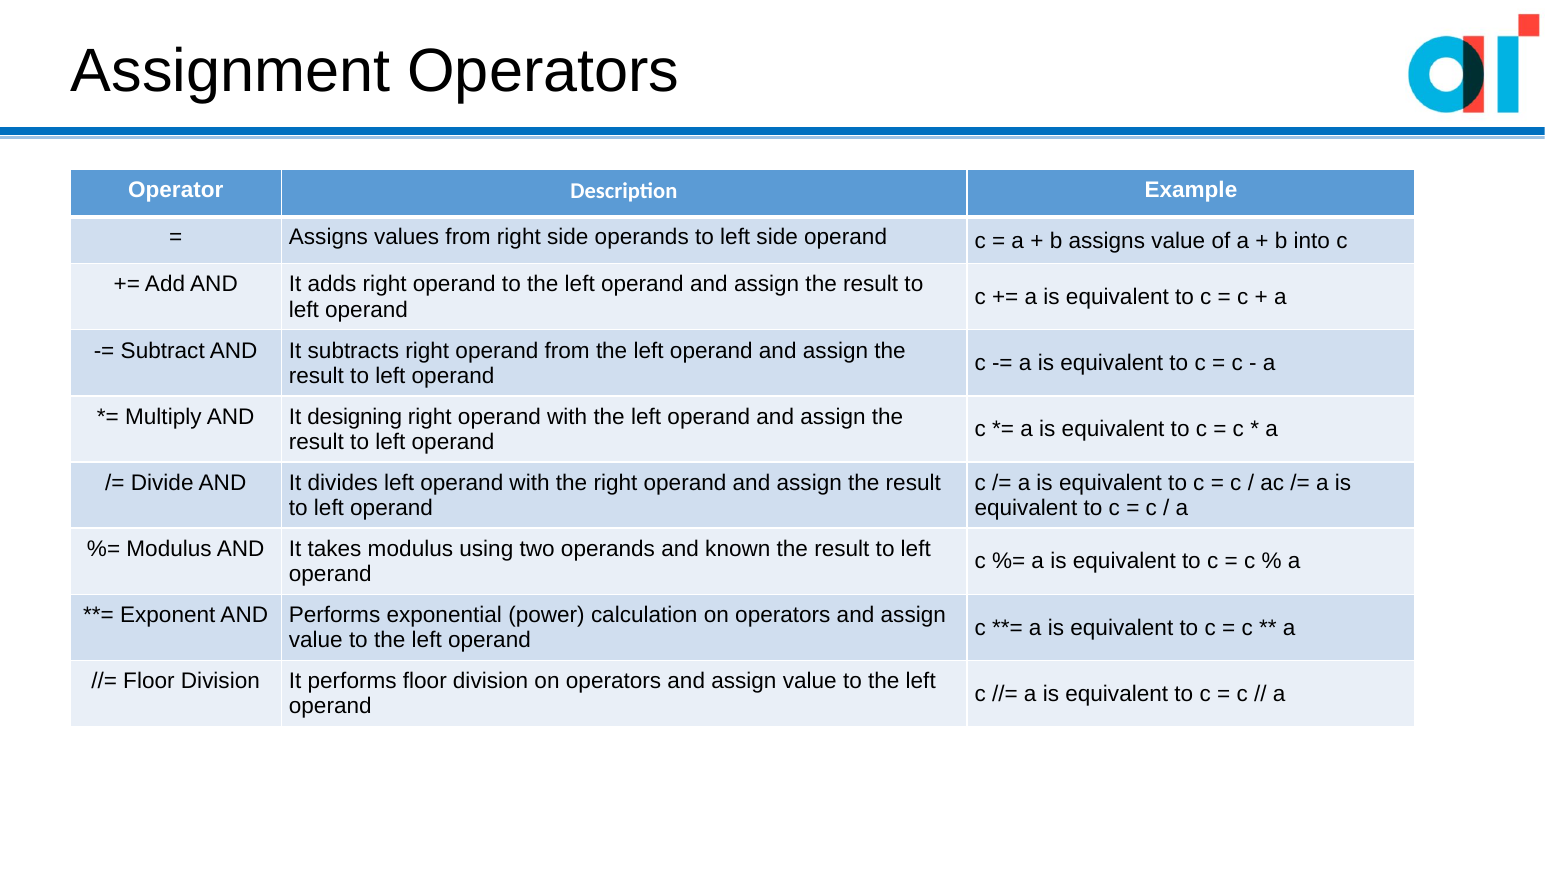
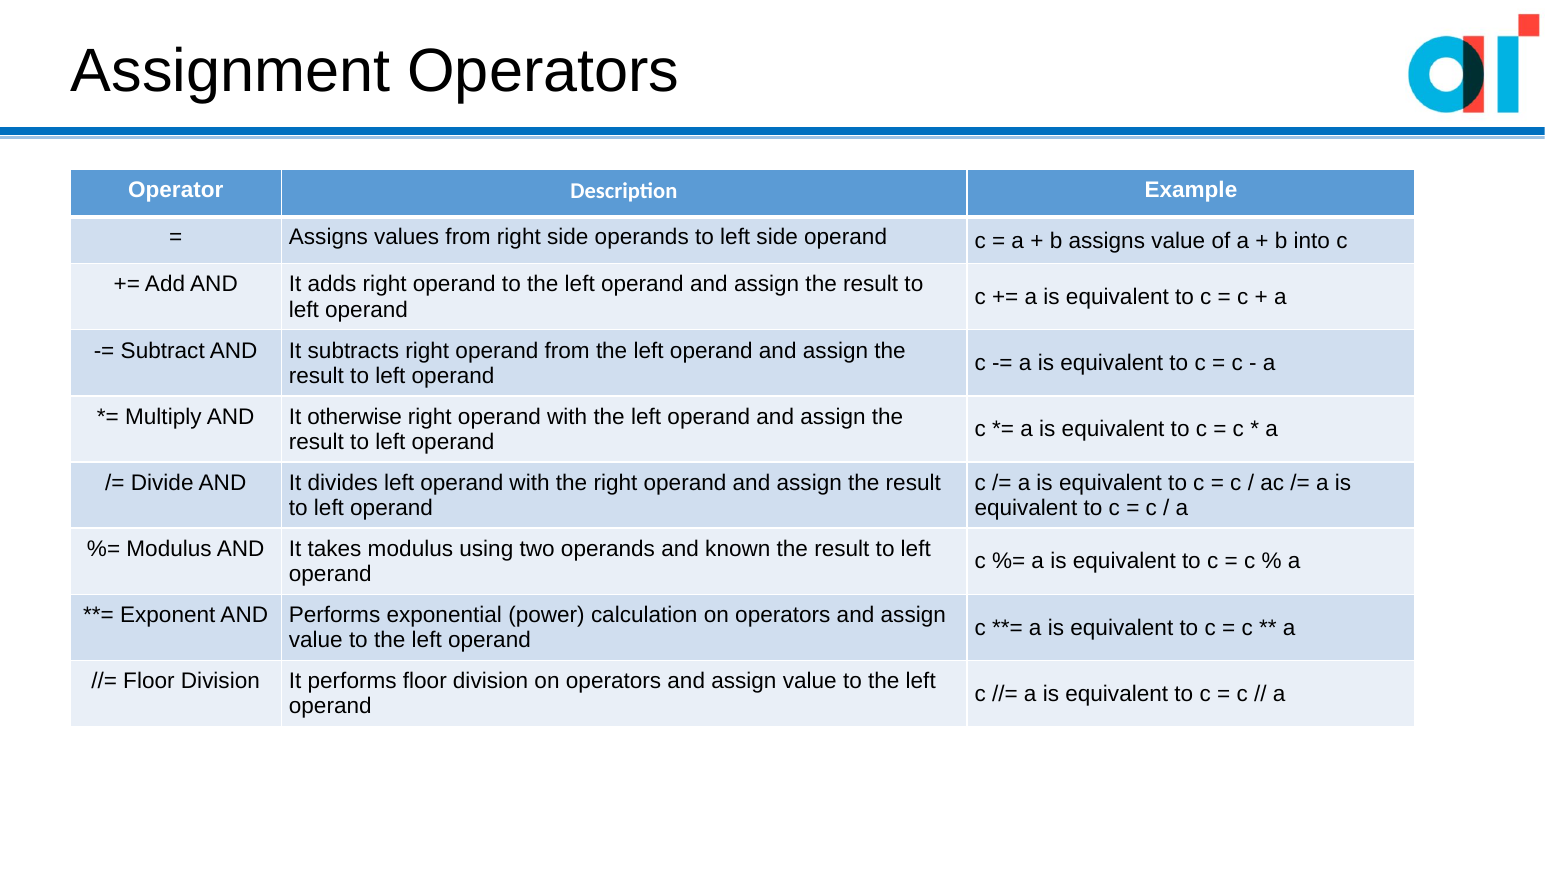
designing: designing -> otherwise (355, 417)
